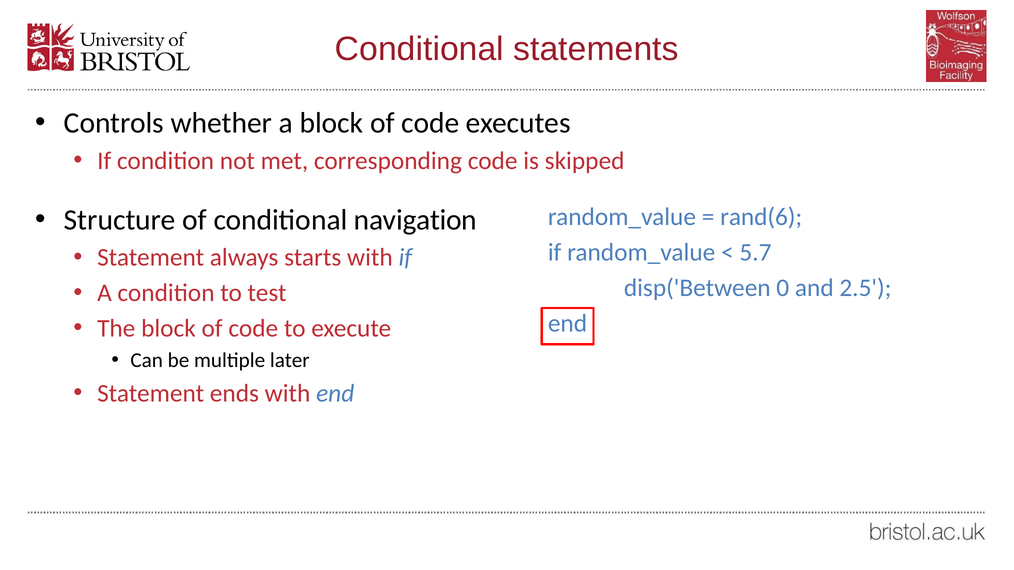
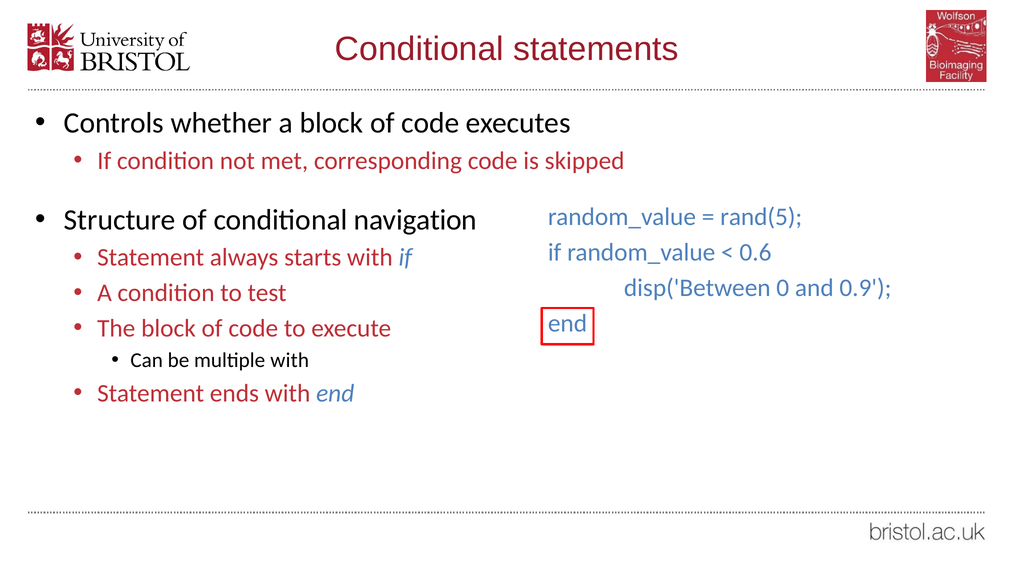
rand(6: rand(6 -> rand(5 (761, 217)
5.7: 5.7 -> 0.6 (755, 253)
2.5: 2.5 -> 0.9 (865, 288)
multiple later: later -> with (290, 361)
